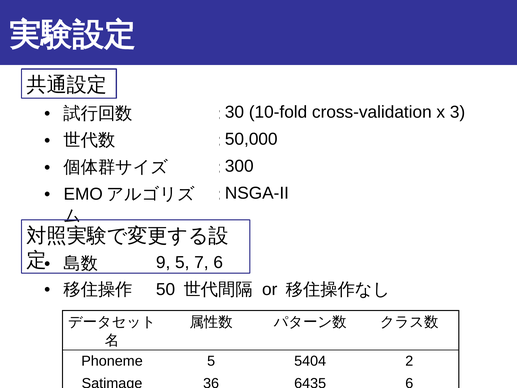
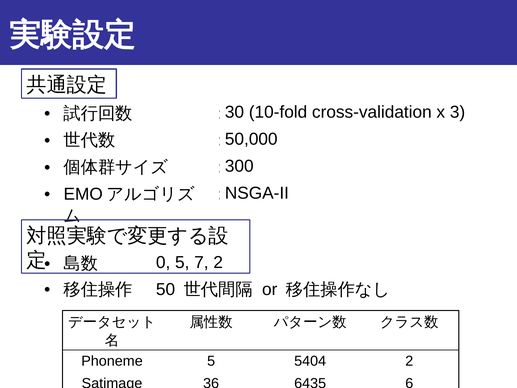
9: 9 -> 0 (163, 262)
7 6: 6 -> 2 (218, 262)
